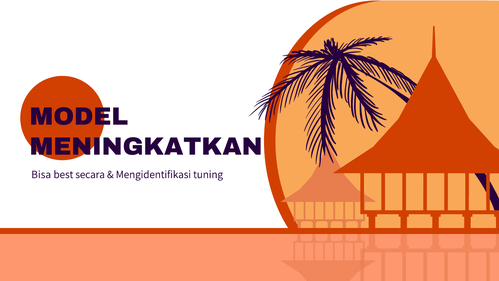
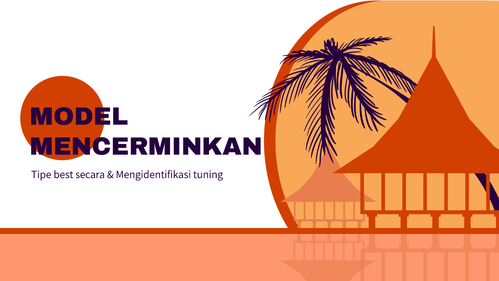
MENINGKATKAN: MENINGKATKAN -> MENCERMINKAN (146, 146)
Bisa: Bisa -> Tipe (41, 174)
